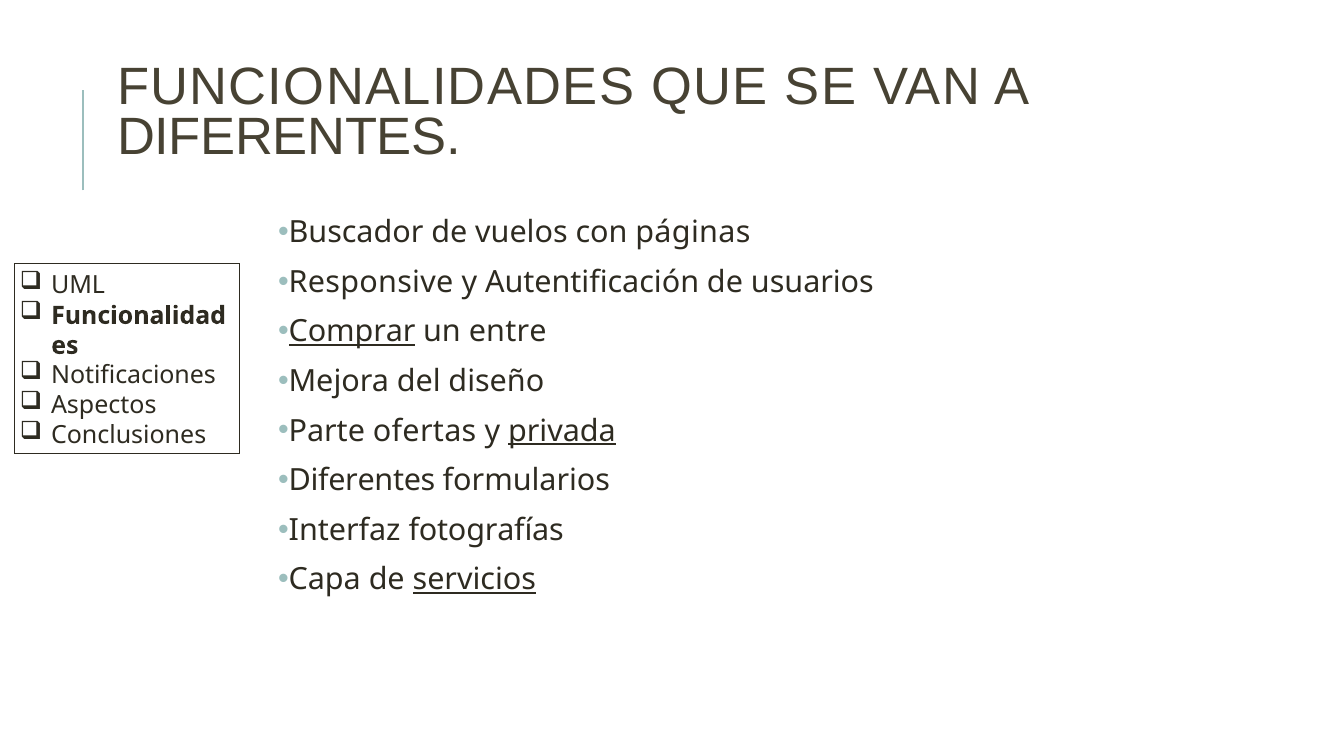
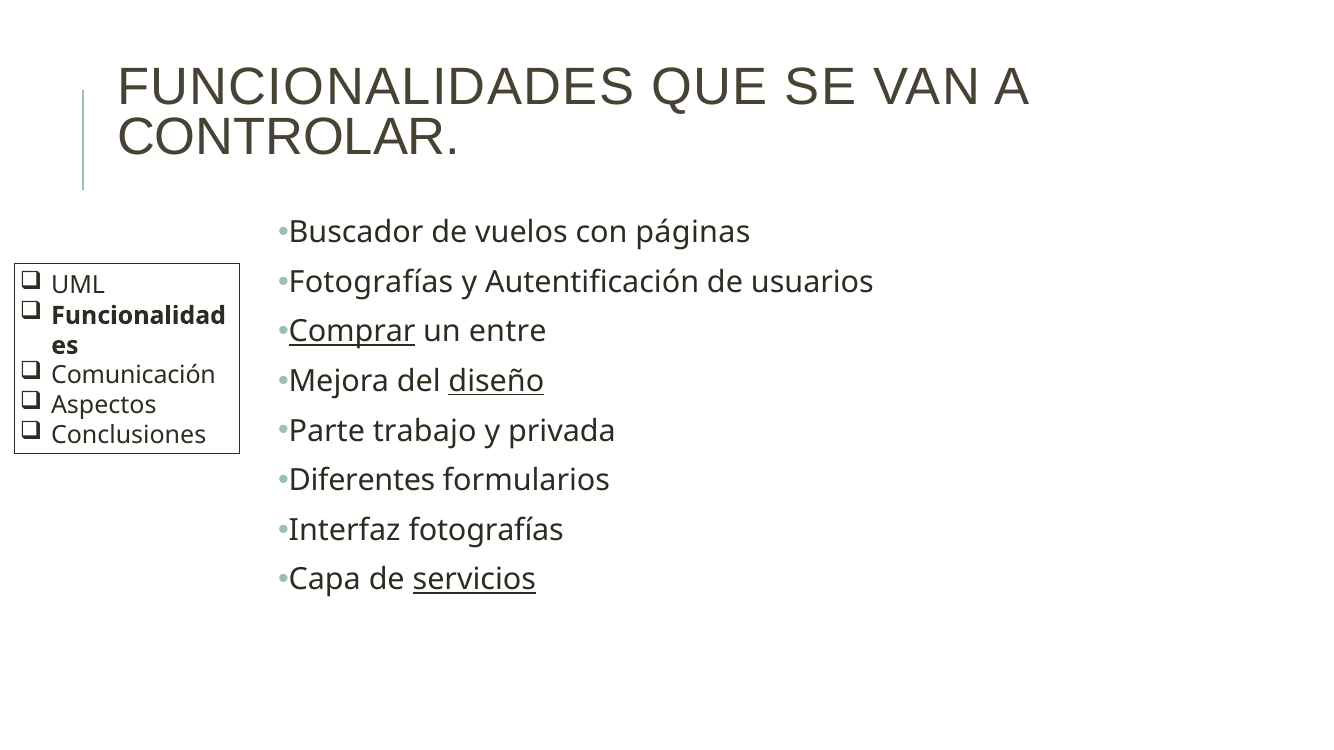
DIFERENTES: DIFERENTES -> CONTROLAR (289, 138)
Responsive: Responsive -> Fotografías (371, 282)
Notificaciones: Notificaciones -> Comunicación (134, 376)
diseño underline: none -> present (496, 382)
ofertas: ofertas -> trabajo (425, 431)
privada underline: present -> none (562, 431)
